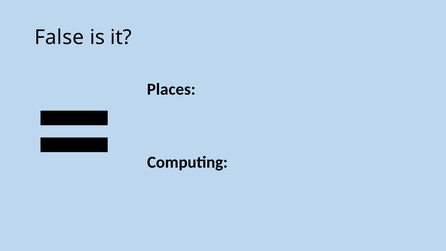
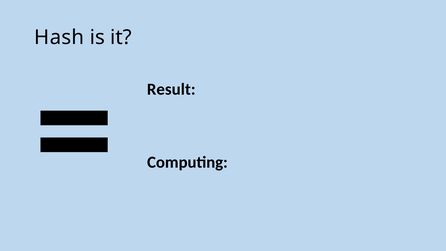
False: False -> Hash (59, 37)
Places: Places -> Result (171, 89)
